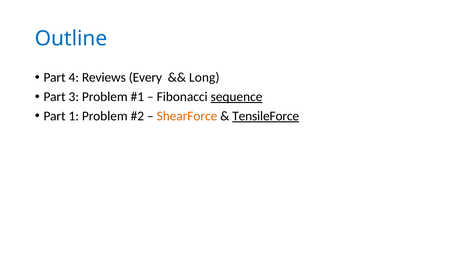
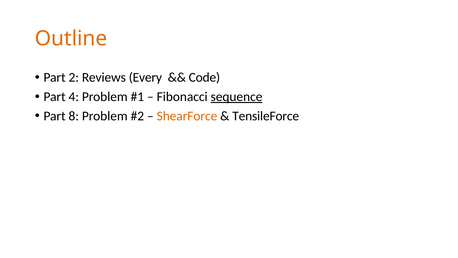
Outline colour: blue -> orange (71, 38)
4: 4 -> 2 (74, 77)
Long: Long -> Code (204, 77)
3: 3 -> 4 (74, 97)
1: 1 -> 8 (74, 116)
TensileForce underline: present -> none (266, 116)
